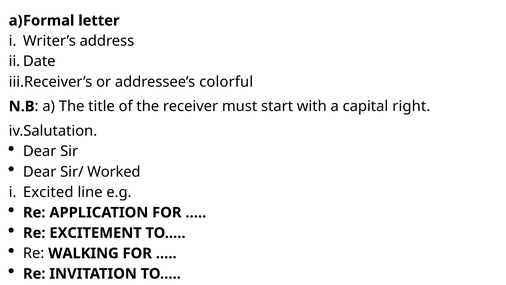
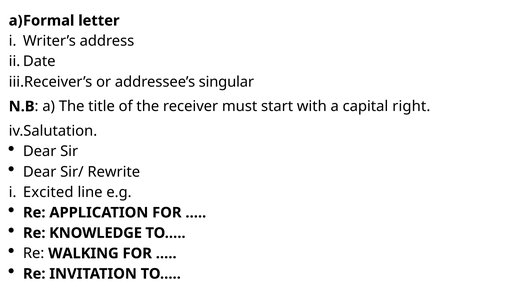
colorful: colorful -> singular (226, 82)
Worked: Worked -> Rewrite (114, 172)
EXCITEMENT: EXCITEMENT -> KNOWLEDGE (96, 233)
